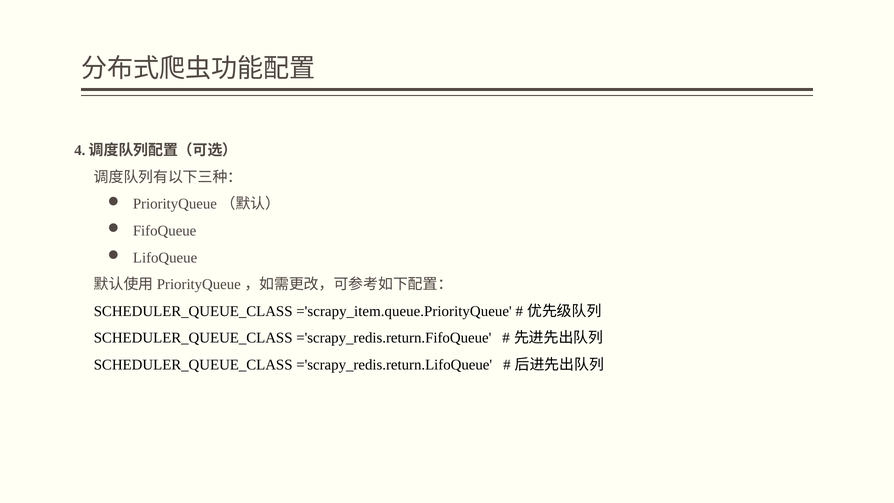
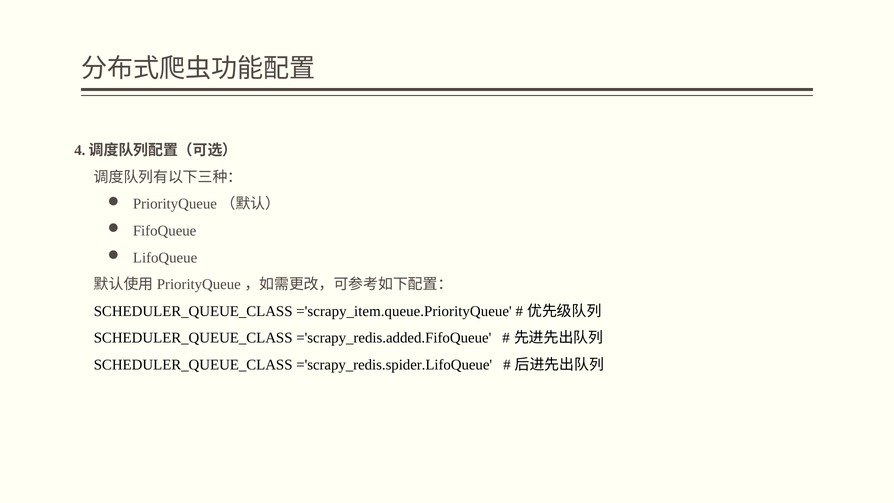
='scrapy_redis.return.FifoQueue: ='scrapy_redis.return.FifoQueue -> ='scrapy_redis.added.FifoQueue (394, 338)
='scrapy_redis.return.LifoQueue: ='scrapy_redis.return.LifoQueue -> ='scrapy_redis.spider.LifoQueue (394, 365)
